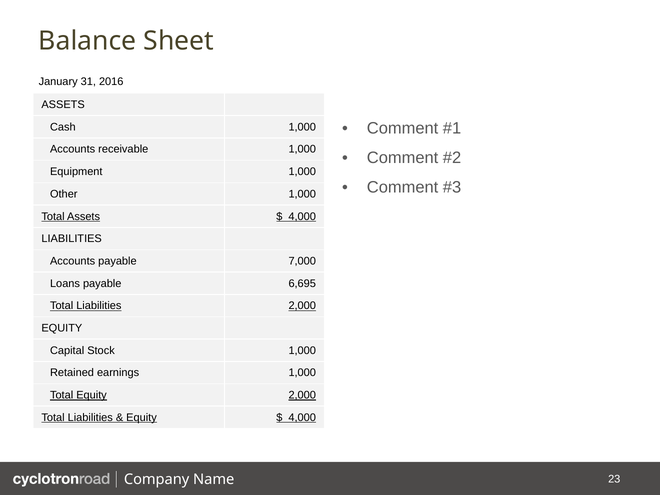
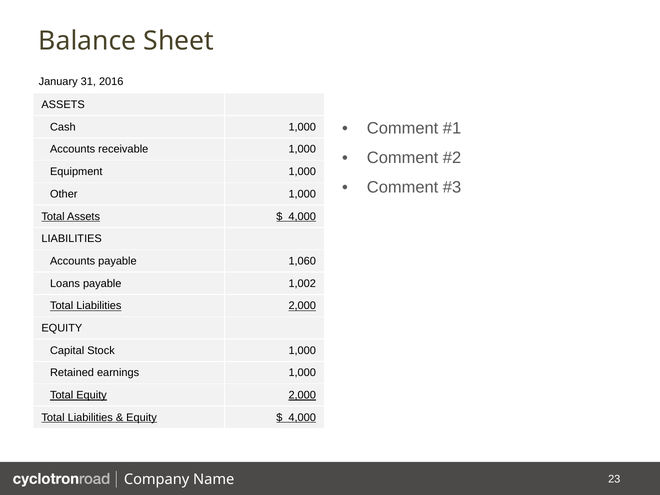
7,000: 7,000 -> 1,060 (302, 261)
6,695: 6,695 -> 1,002 (302, 283)
